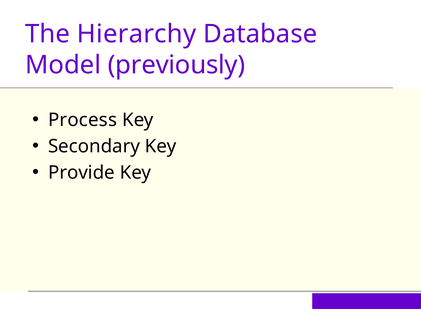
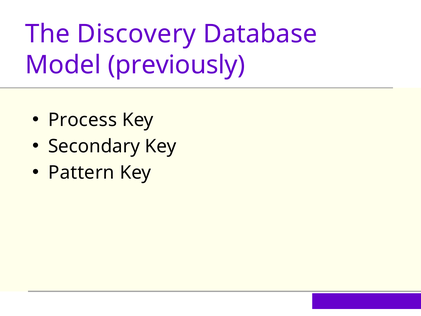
Hierarchy: Hierarchy -> Discovery (137, 34)
Provide: Provide -> Pattern (81, 172)
